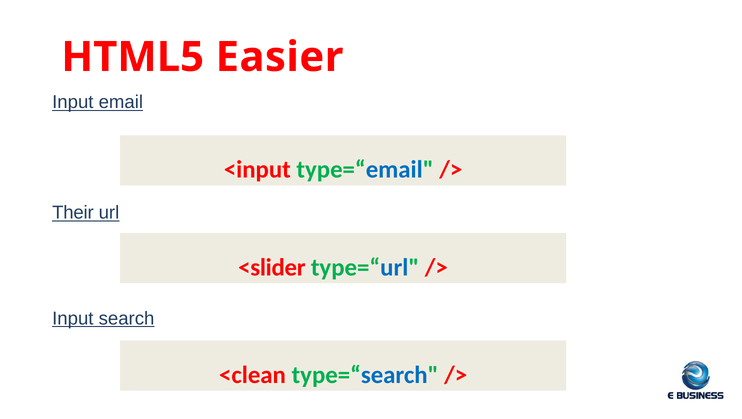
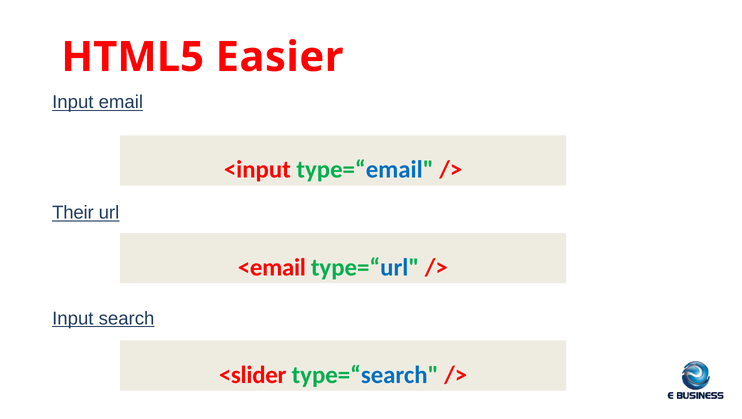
<slider: <slider -> <email (272, 267)
<clean: <clean -> <slider (253, 374)
